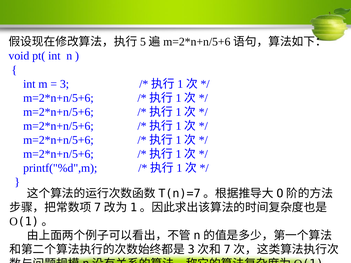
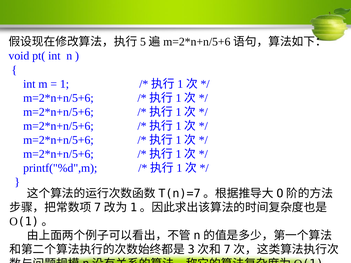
3: 3 -> 1 (64, 84)
